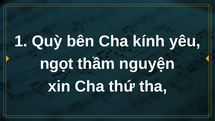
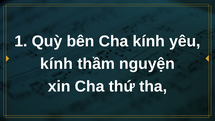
ngọt: ngọt -> kính (56, 64)
